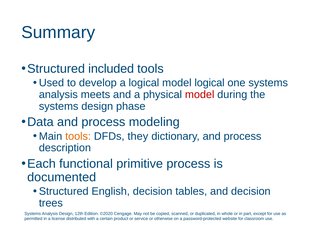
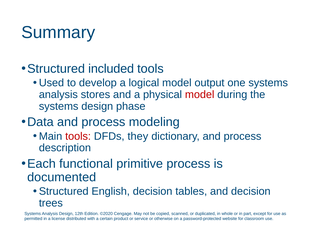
model logical: logical -> output (210, 83)
meets: meets -> stores (95, 95)
tools colour: orange -> red (78, 136)
